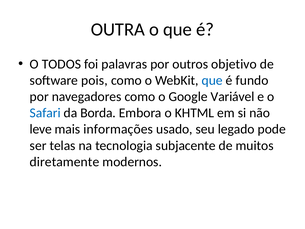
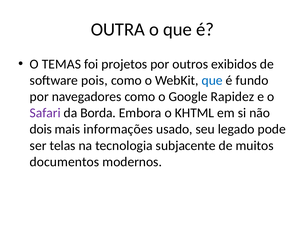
TODOS: TODOS -> TEMAS (61, 64)
palavras: palavras -> projetos (124, 64)
objetivo: objetivo -> exibidos (234, 64)
Variável: Variável -> Rapidez (232, 97)
Safari colour: blue -> purple (45, 113)
leve: leve -> dois (41, 129)
diretamente: diretamente -> documentos (65, 162)
